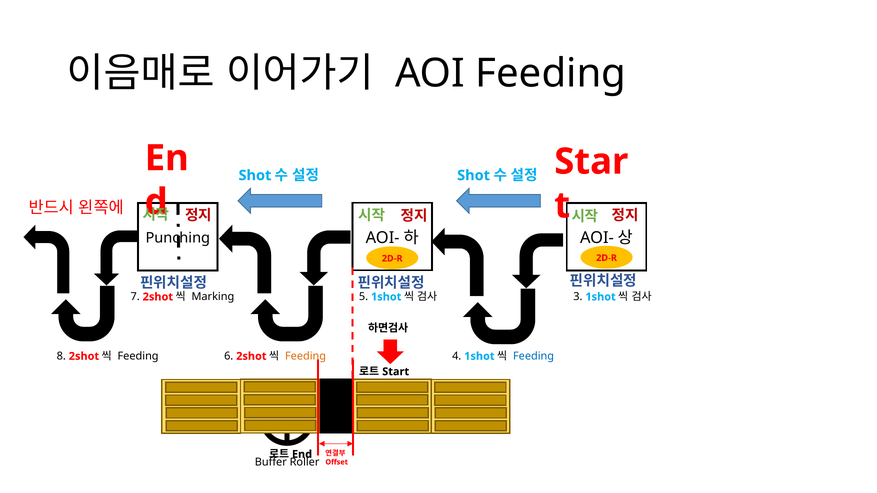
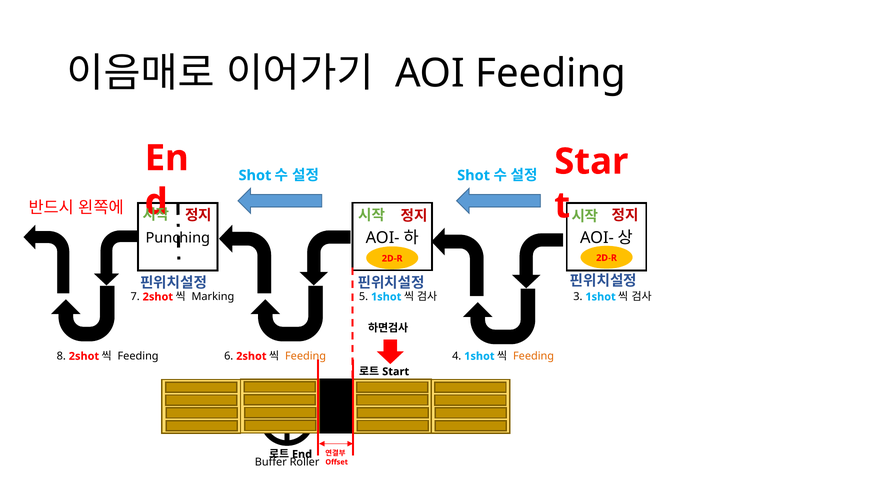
Feeding colour: blue -> orange (534, 356)
